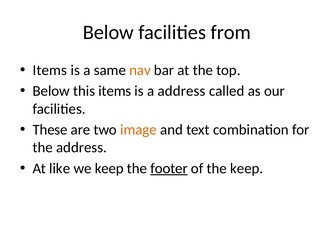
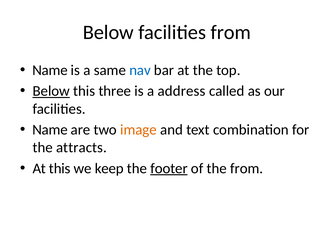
Items: Items -> Name (50, 70)
nav colour: orange -> blue (140, 70)
Below underline: none -> present (51, 91)
this items: items -> three (115, 91)
These: These -> Name (50, 129)
the address: address -> attracts (81, 147)
At like: like -> this (60, 168)
the keep: keep -> from (247, 168)
